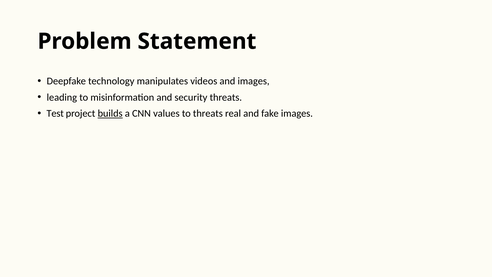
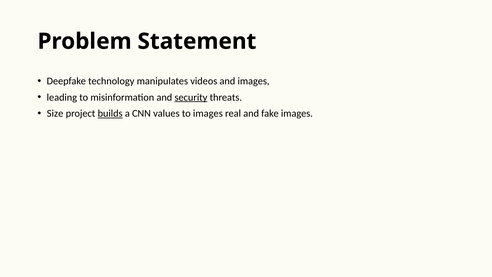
security underline: none -> present (191, 97)
Test: Test -> Size (55, 113)
to threats: threats -> images (208, 113)
